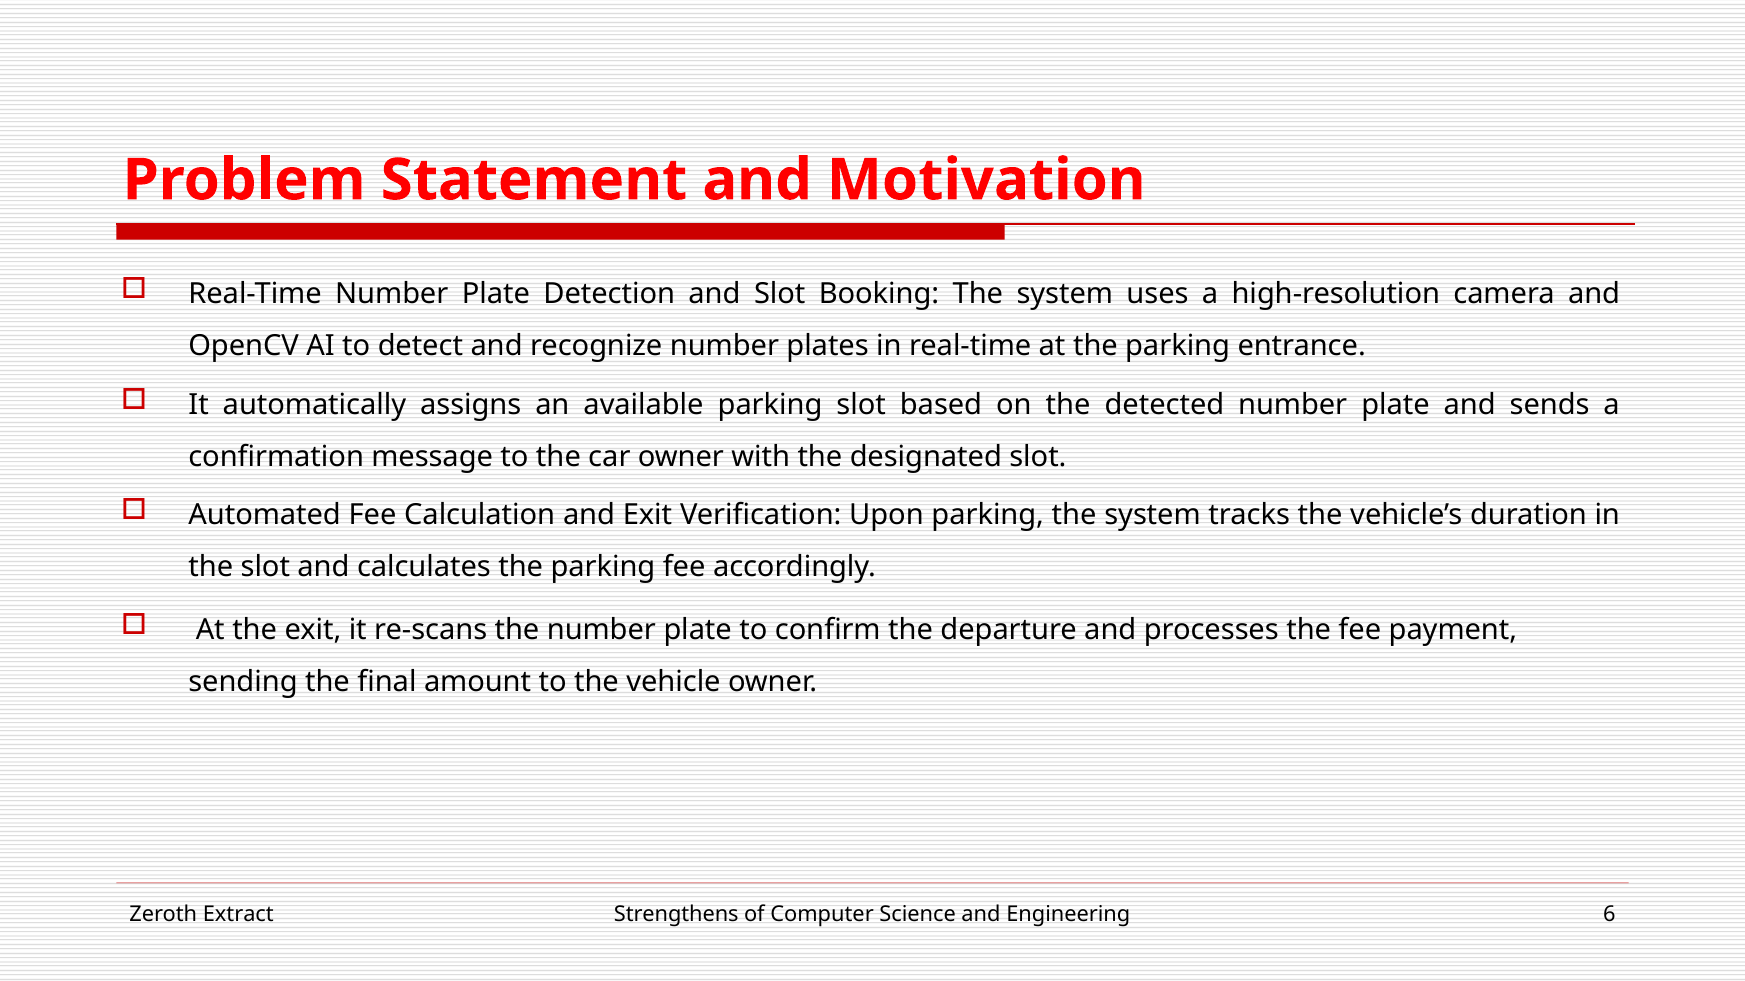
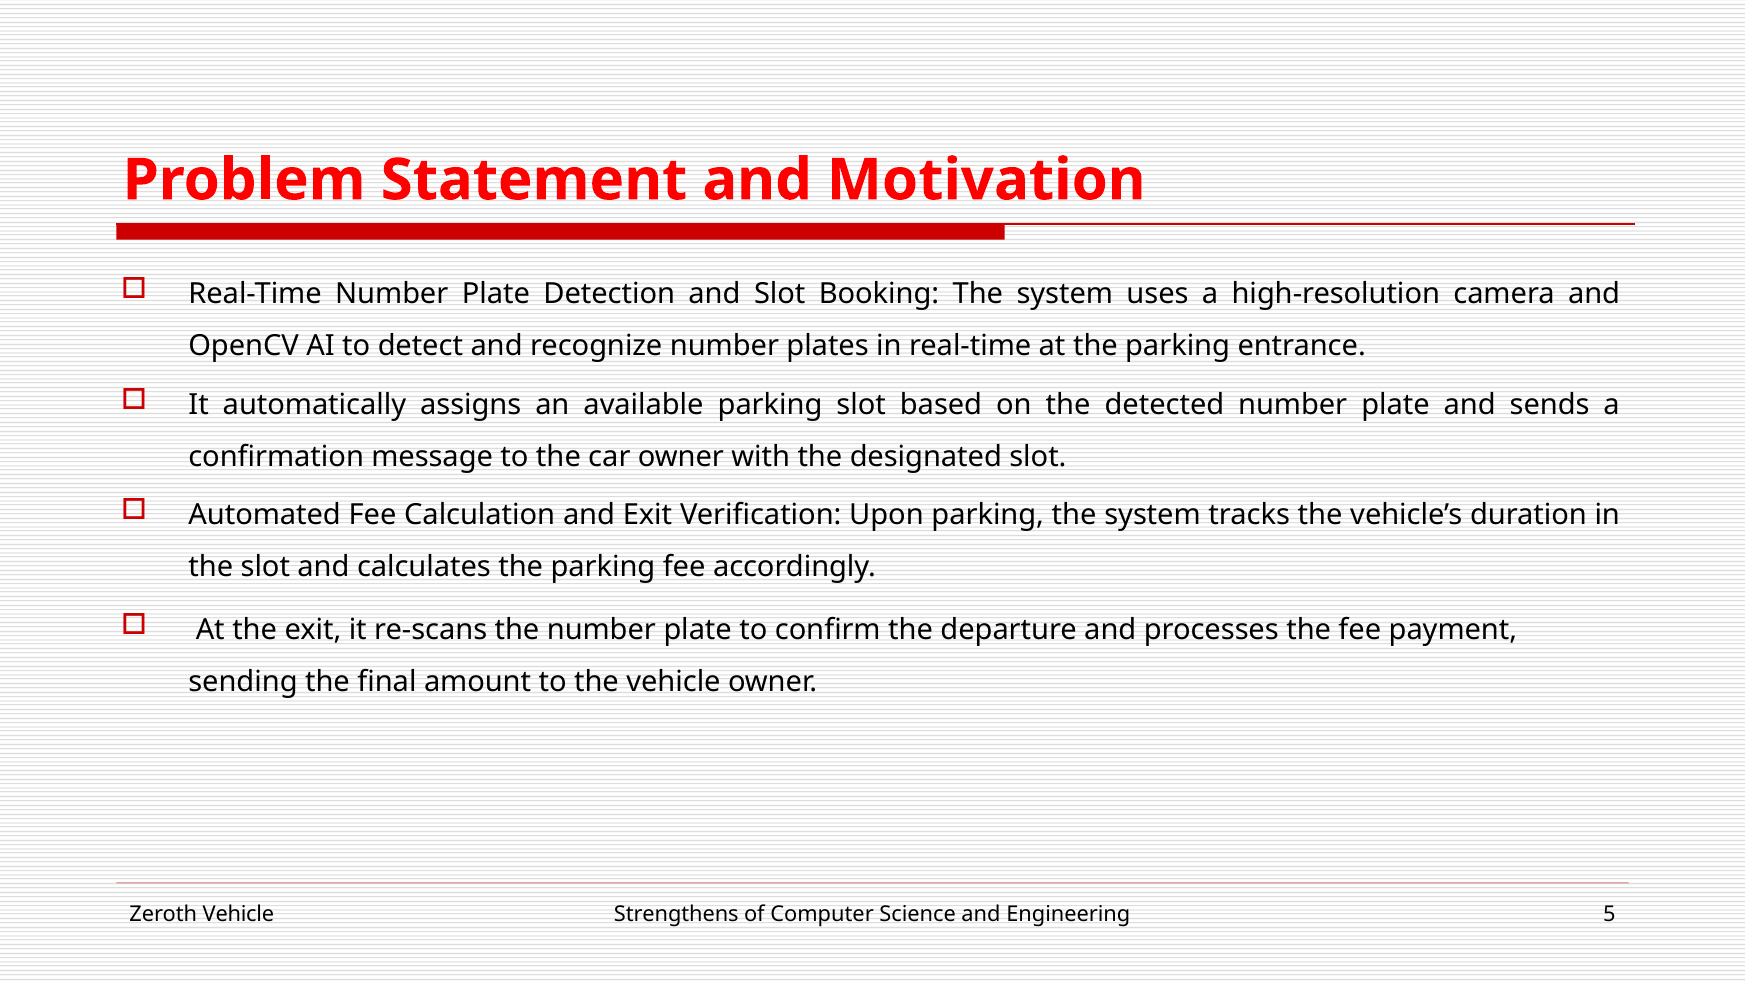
Zeroth Extract: Extract -> Vehicle (238, 915)
6: 6 -> 5 (1609, 915)
